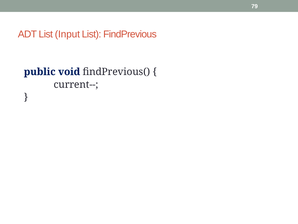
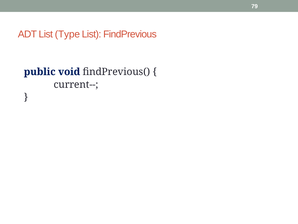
Input: Input -> Type (67, 34)
